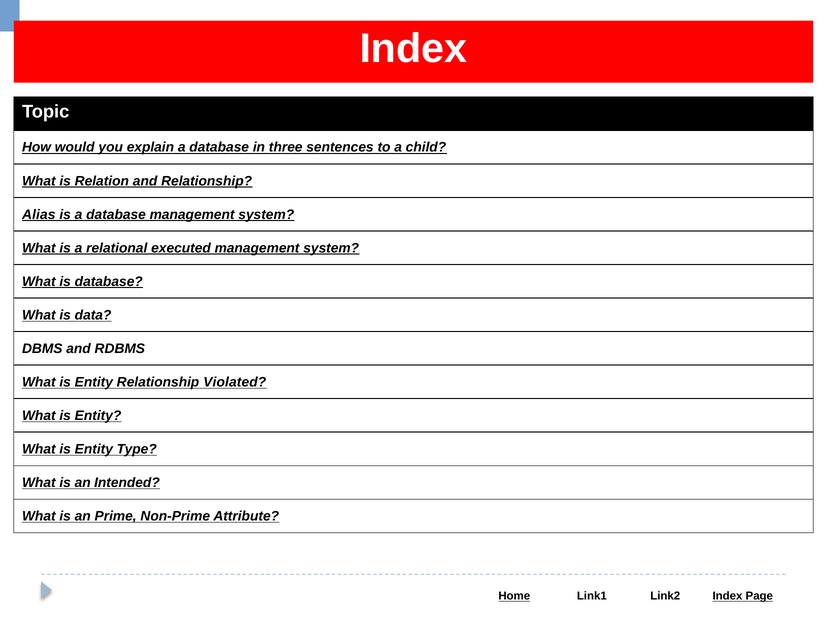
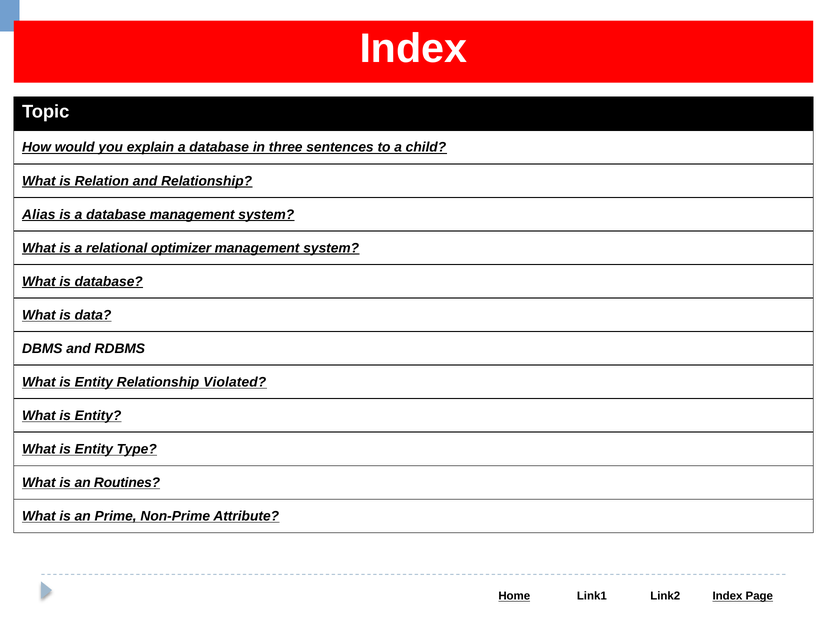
executed: executed -> optimizer (181, 248)
Intended: Intended -> Routines (127, 483)
